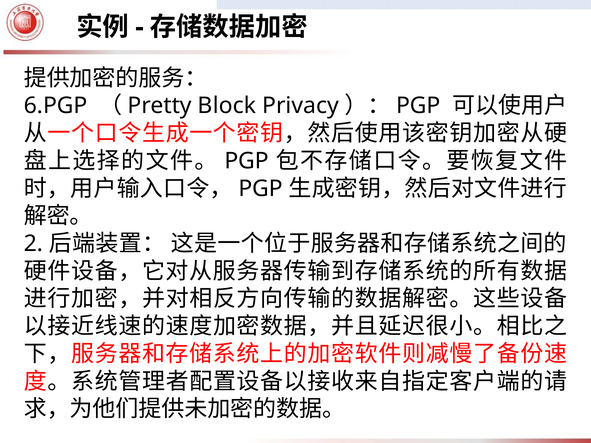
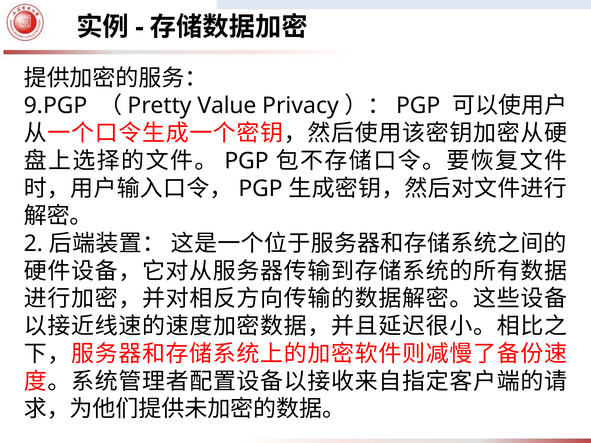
6.PGP: 6.PGP -> 9.PGP (56, 106)
Block: Block -> Value (227, 106)
